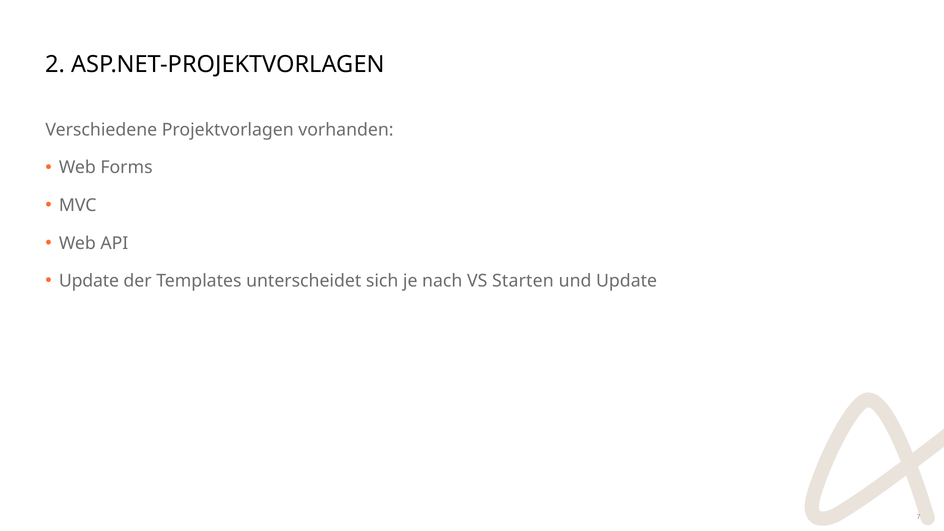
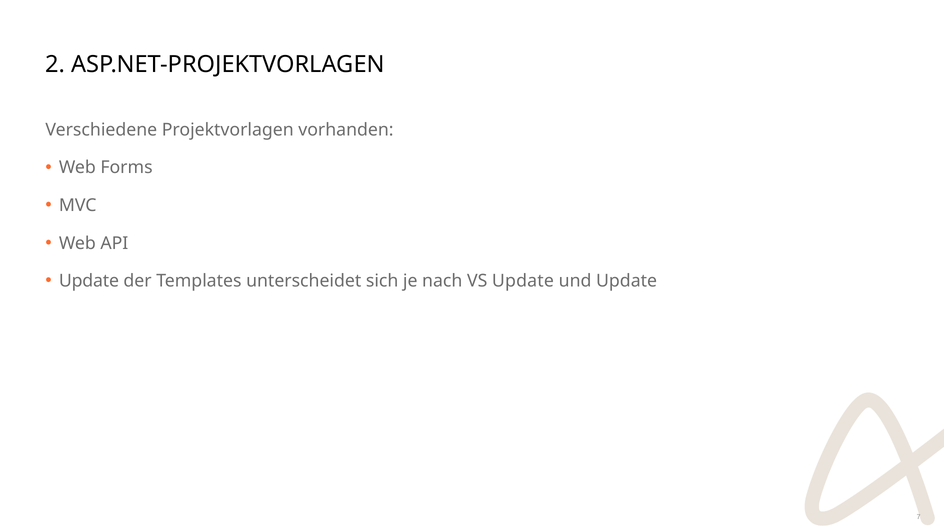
VS Starten: Starten -> Update (523, 281)
